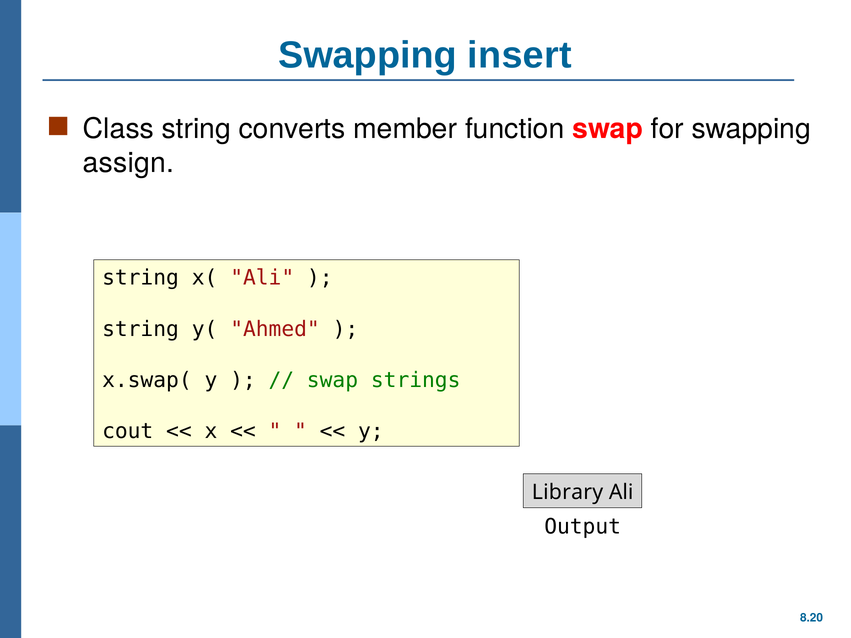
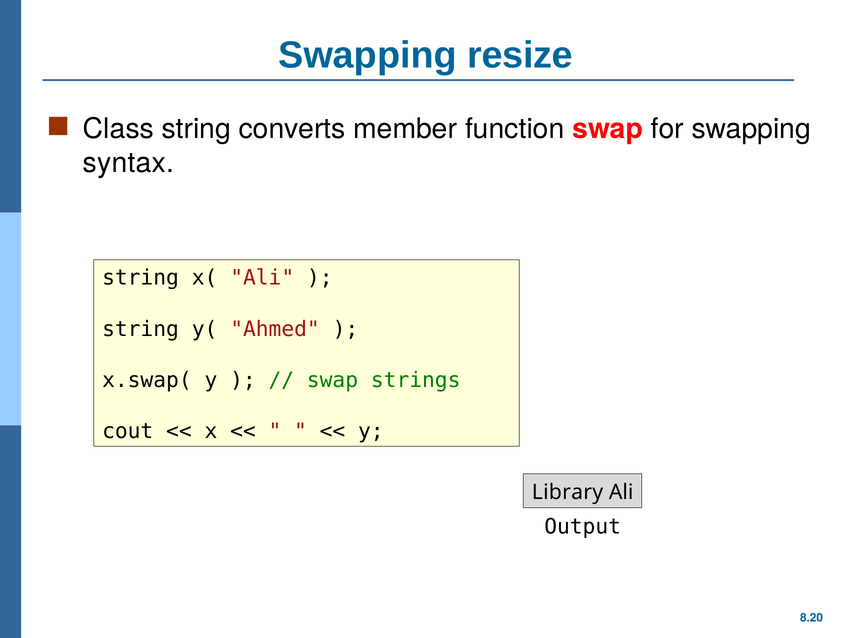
insert: insert -> resize (520, 55)
assign: assign -> syntax (129, 163)
